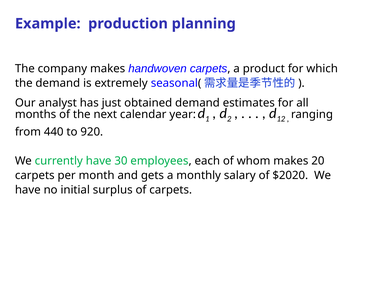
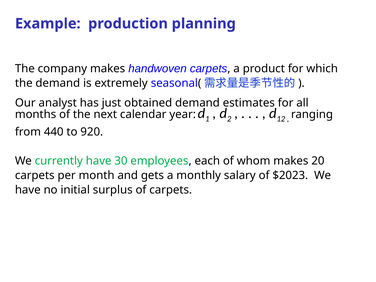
$2020: $2020 -> $2023 (290, 175)
